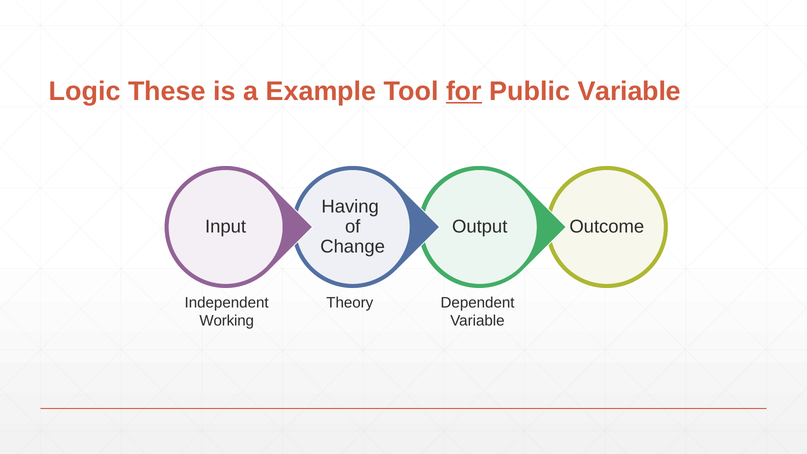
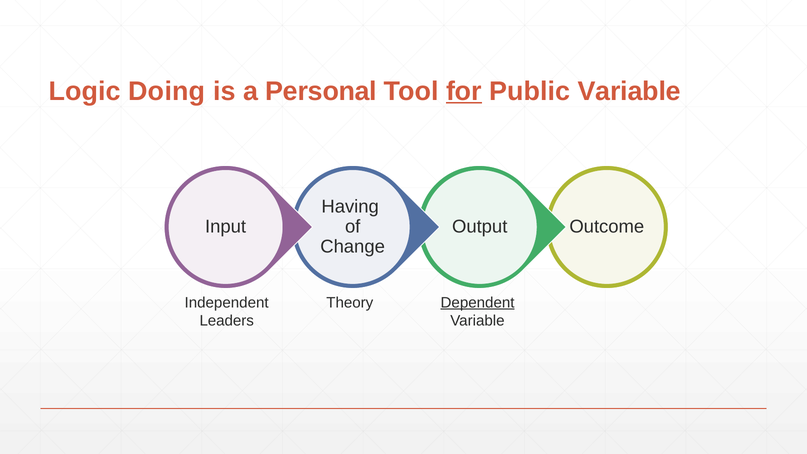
These: These -> Doing (167, 91)
Example: Example -> Personal (321, 91)
Dependent underline: none -> present (478, 303)
Working: Working -> Leaders (227, 321)
